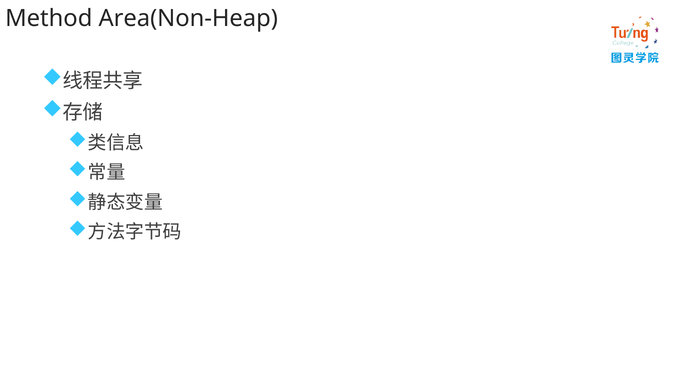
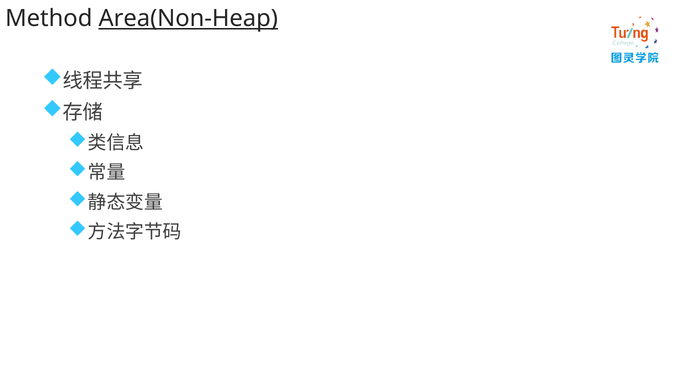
Area(Non-Heap underline: none -> present (188, 19)
